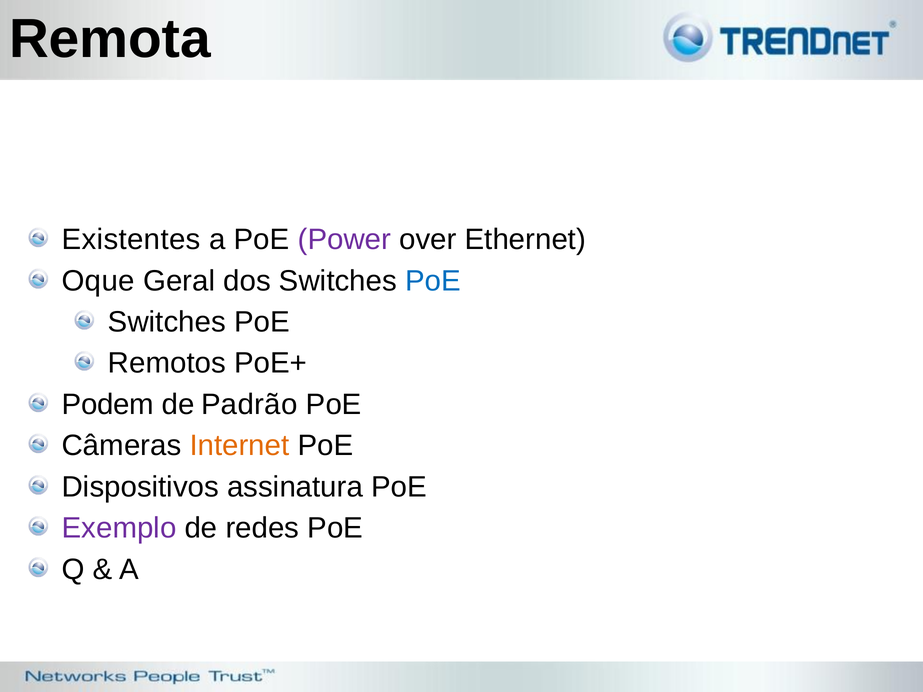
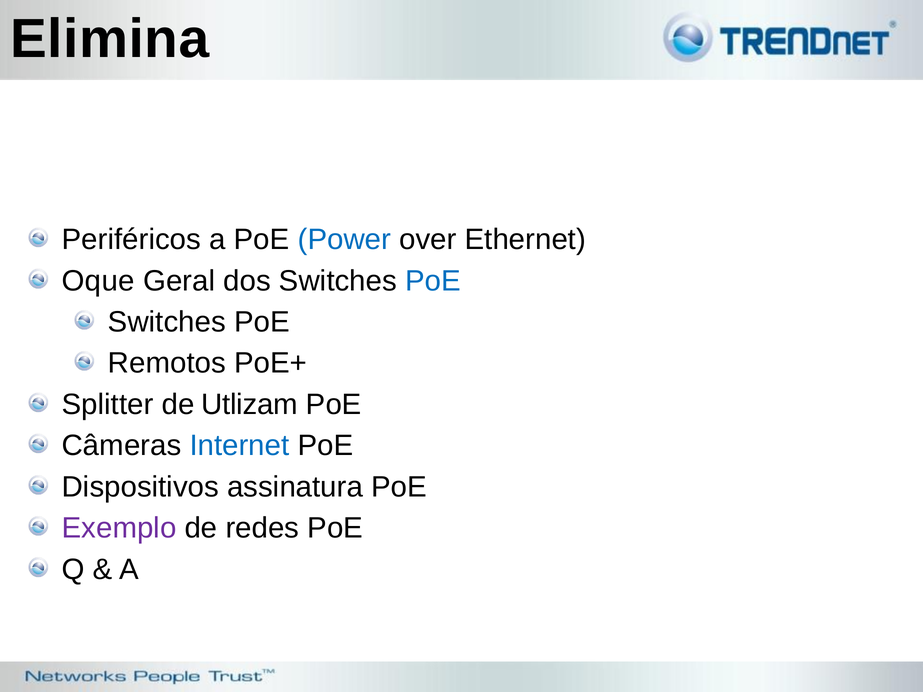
Remota: Remota -> Elimina (110, 39)
Existentes: Existentes -> Periféricos (131, 240)
Power colour: purple -> blue (344, 240)
Podem: Podem -> Splitter (108, 405)
Padrão: Padrão -> Utlizam (249, 405)
Internet colour: orange -> blue (239, 446)
